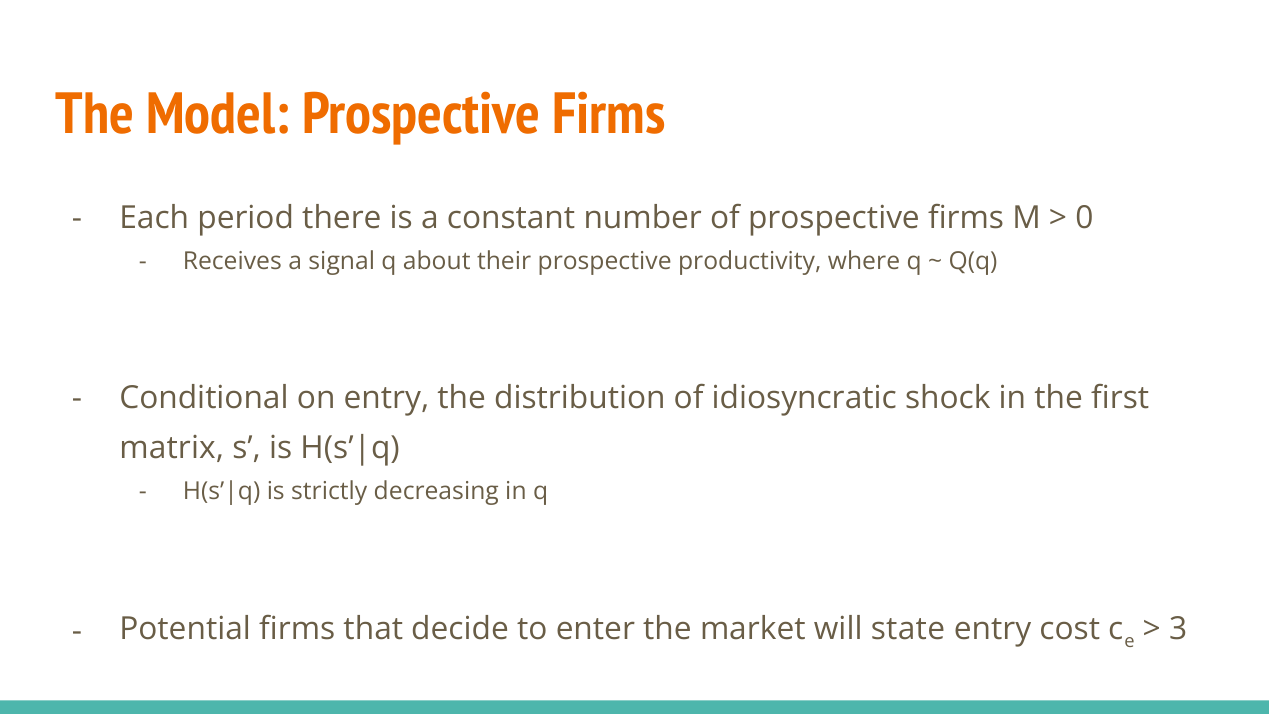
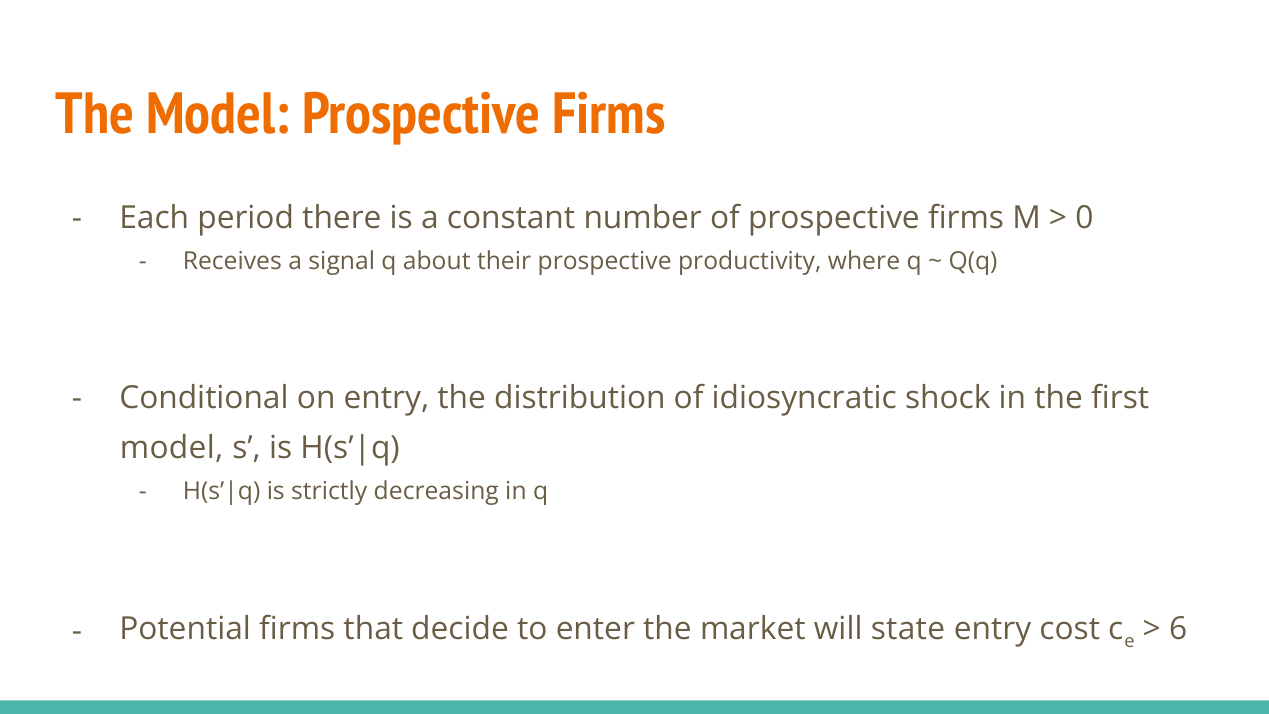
matrix: matrix -> model (172, 448)
3: 3 -> 6 (1178, 629)
